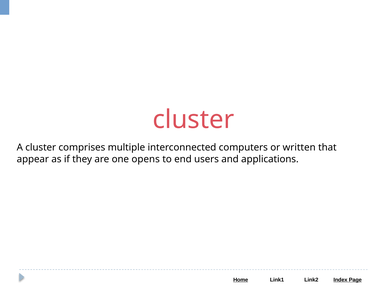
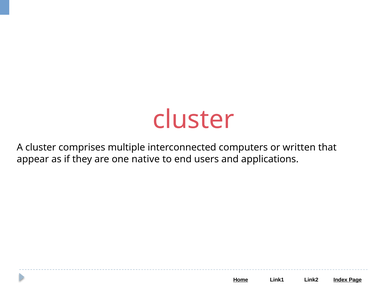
opens: opens -> native (146, 159)
